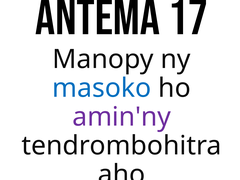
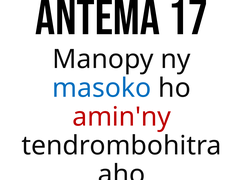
amin'ny colour: purple -> red (122, 117)
